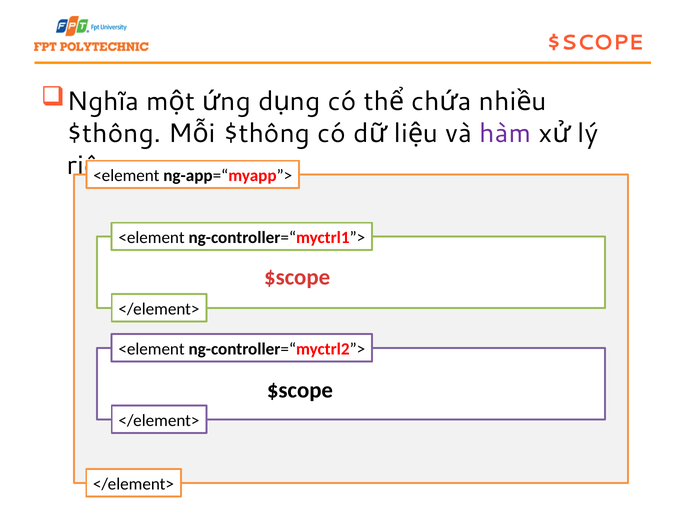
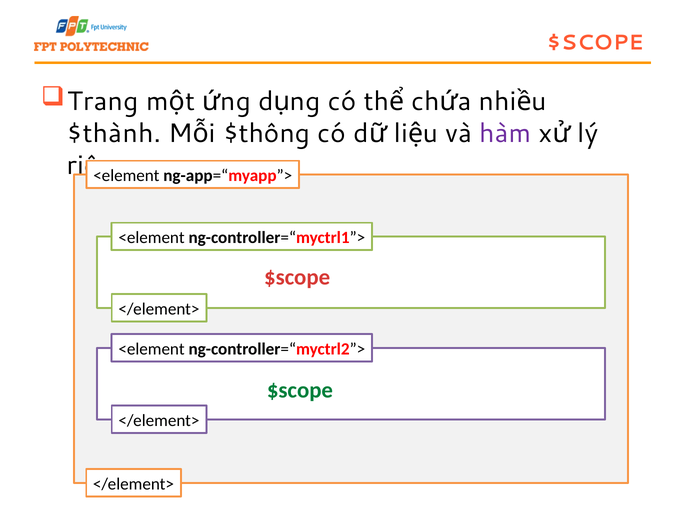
Nghĩa: Nghĩa -> Trang (103, 101)
$thông: $thông -> $thành (114, 133)
$scope colour: black -> green (300, 390)
